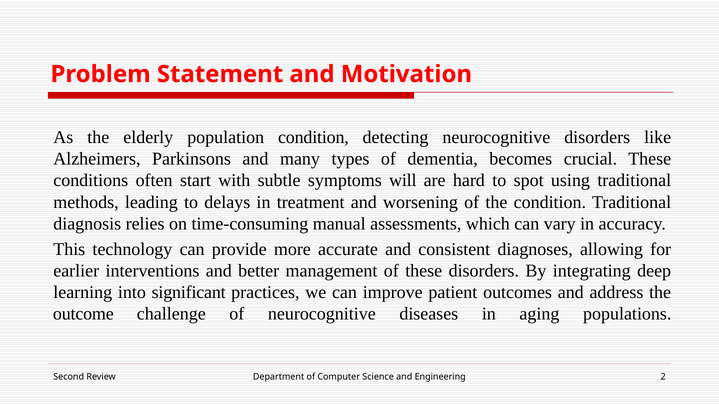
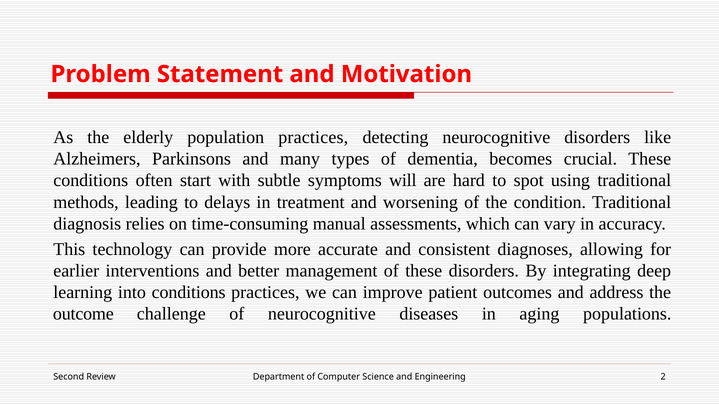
population condition: condition -> practices (313, 138)
into significant: significant -> conditions (189, 293)
